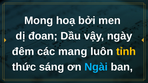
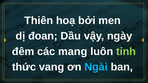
Mong: Mong -> Thiên (39, 21)
tỉnh colour: yellow -> light green (126, 52)
sáng: sáng -> vang (52, 67)
